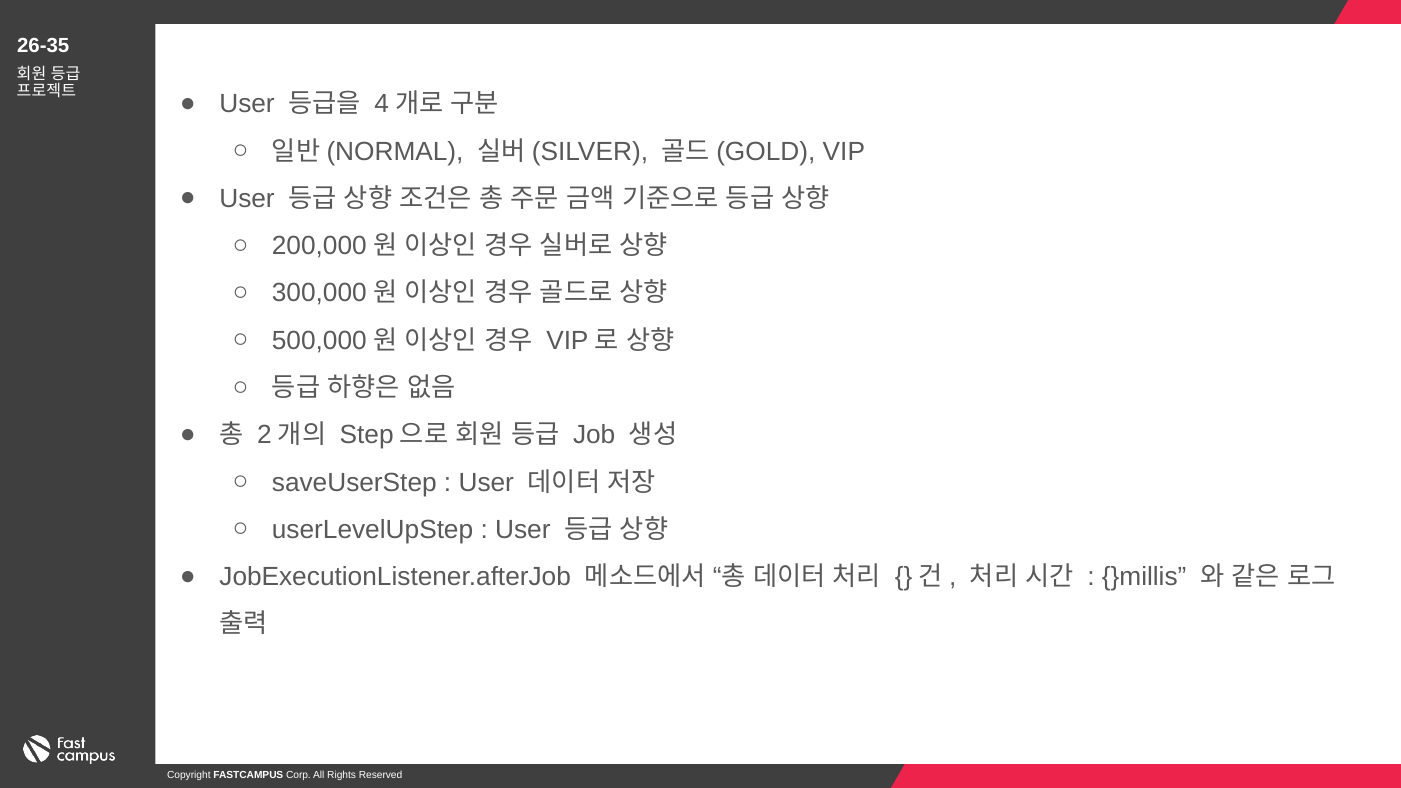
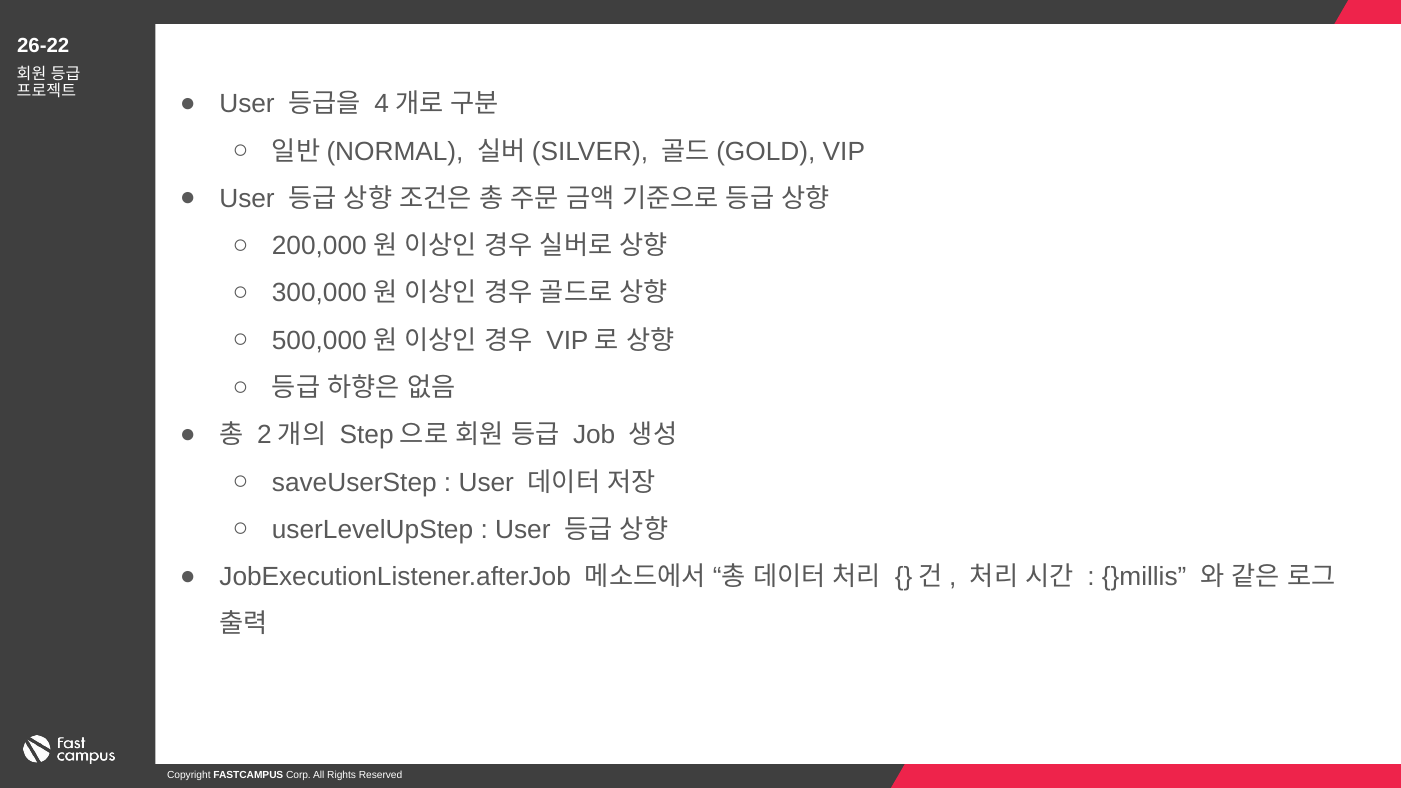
26-35: 26-35 -> 26-22 (43, 46)
